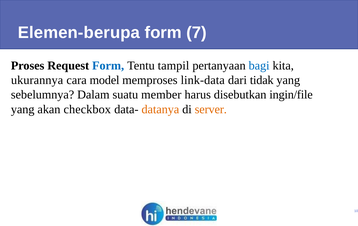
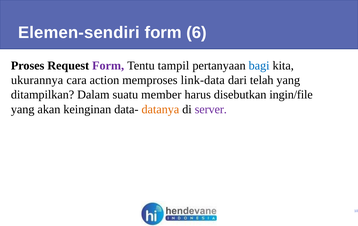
Elemen-berupa: Elemen-berupa -> Elemen-sendiri (79, 32)
7: 7 -> 6 (197, 32)
Form colour: blue -> purple (108, 65)
model: model -> action (104, 80)
tidak: tidak -> telah (262, 80)
sebelumnya: sebelumnya -> ditampilkan (43, 95)
checkbox: checkbox -> keinginan (87, 109)
server colour: orange -> purple (211, 109)
